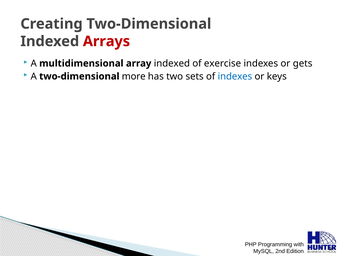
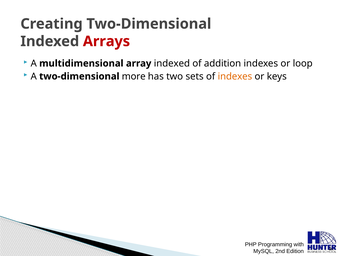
exercise: exercise -> addition (223, 63)
gets: gets -> loop (303, 63)
indexes colour: blue -> orange (235, 76)
